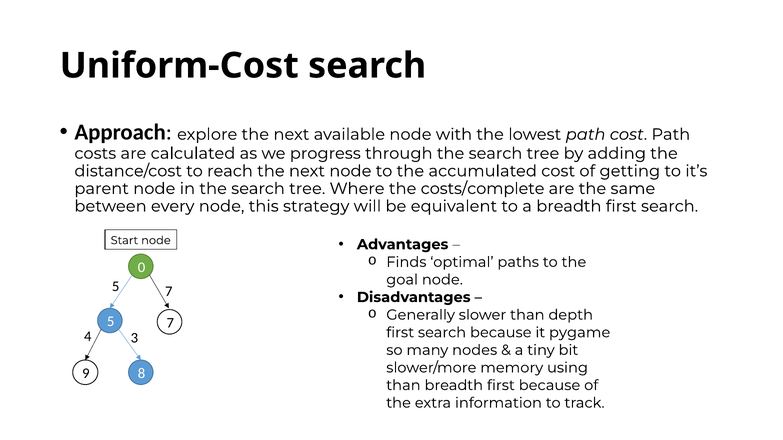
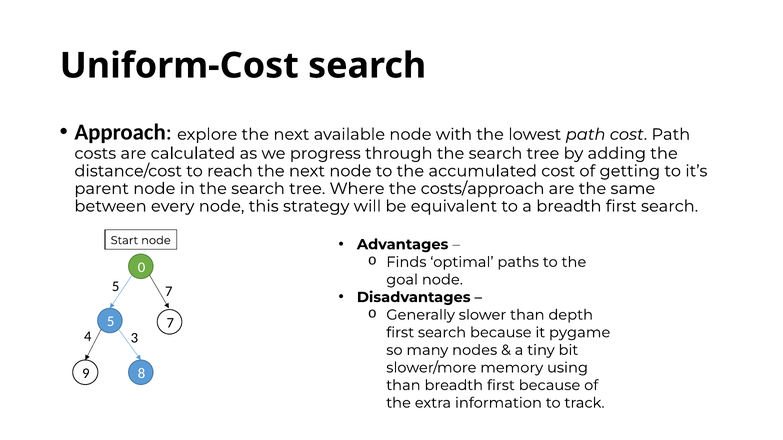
costs/complete: costs/complete -> costs/approach (483, 189)
